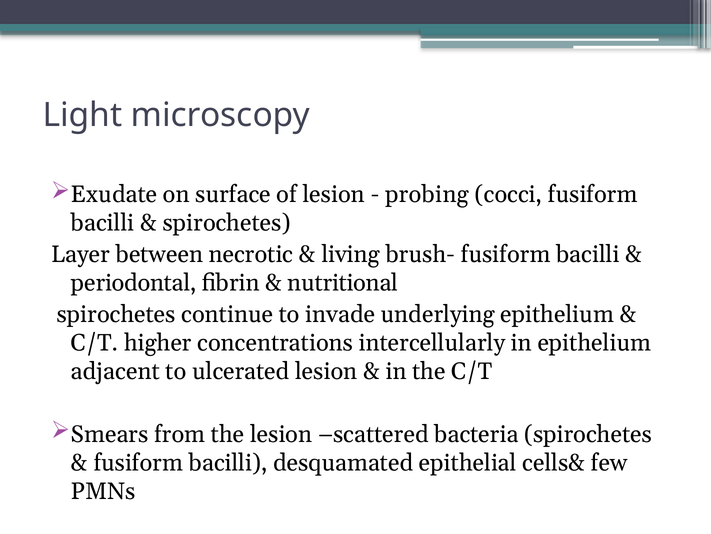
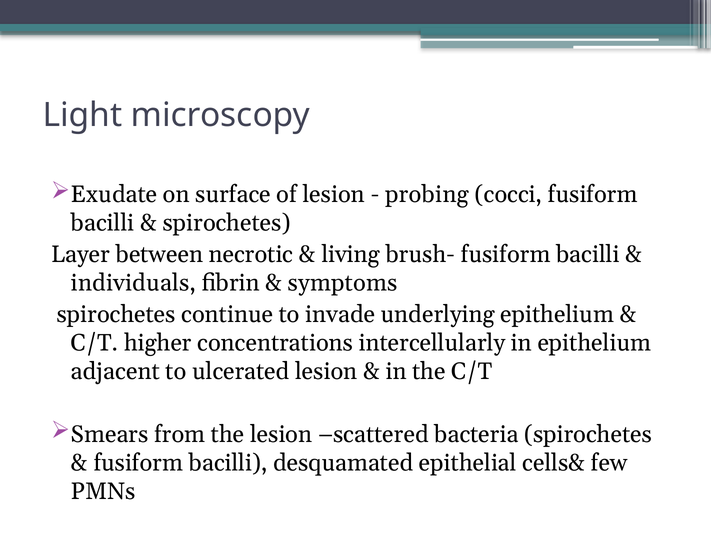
periodontal: periodontal -> individuals (134, 283)
nutritional: nutritional -> symptoms (343, 283)
